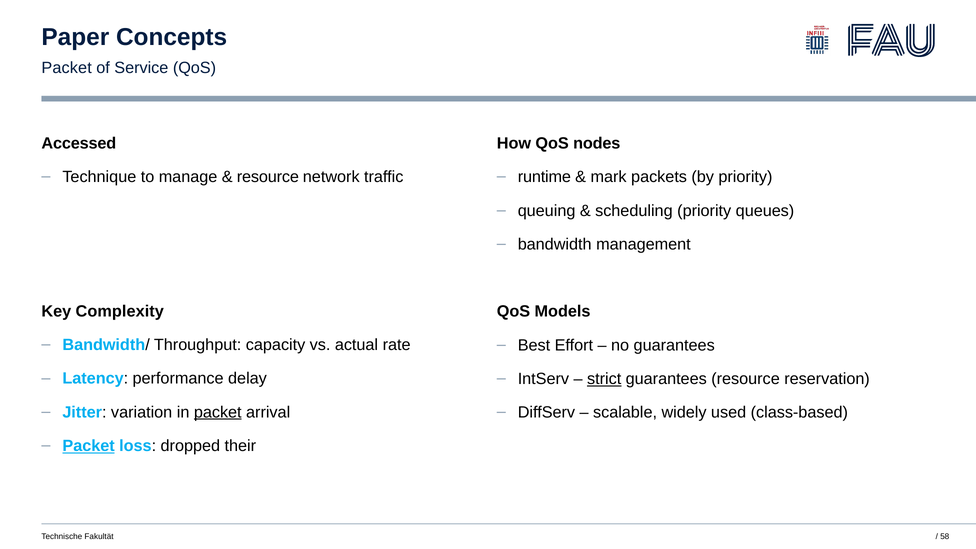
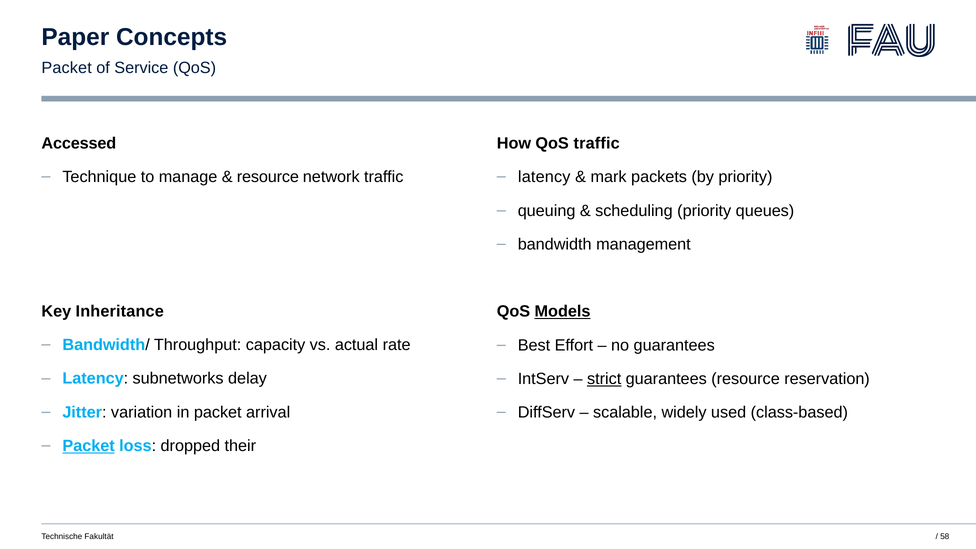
QoS nodes: nodes -> traffic (597, 143)
runtime: runtime -> latency (544, 177)
Complexity: Complexity -> Inheritance (120, 311)
Models underline: none -> present (563, 312)
performance: performance -> subnetworks (178, 379)
packet underline: present -> none (218, 412)
